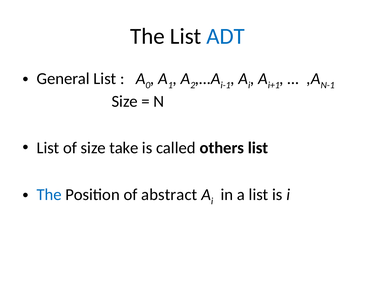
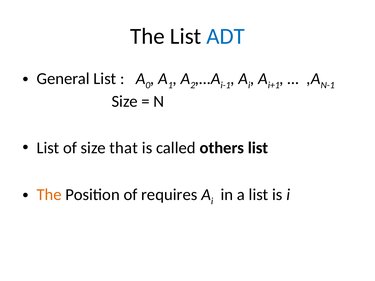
take: take -> that (124, 148)
The colour: blue -> orange (49, 195)
abstract: abstract -> requires (169, 195)
